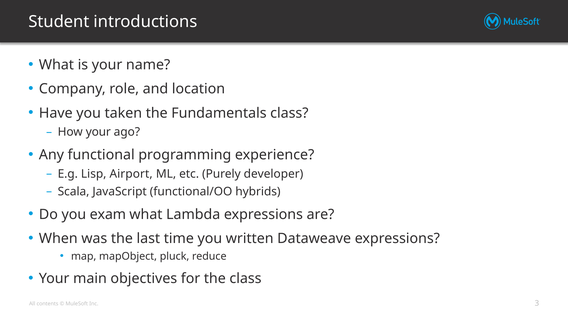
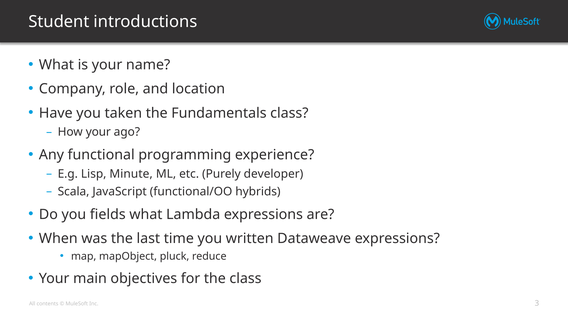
Airport: Airport -> Minute (131, 174)
exam: exam -> fields (108, 215)
